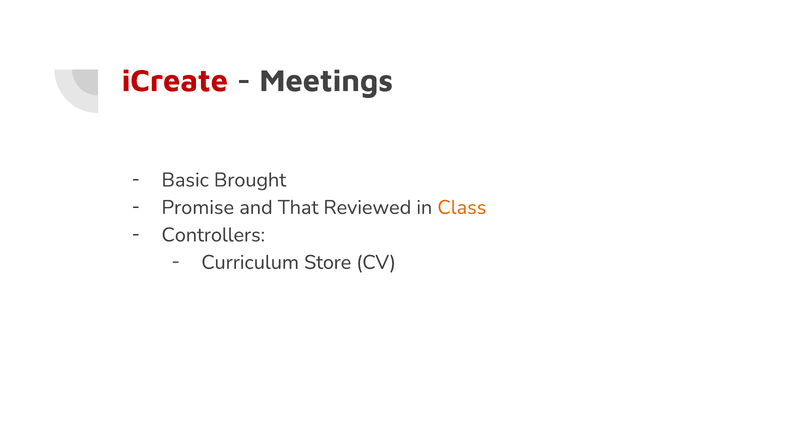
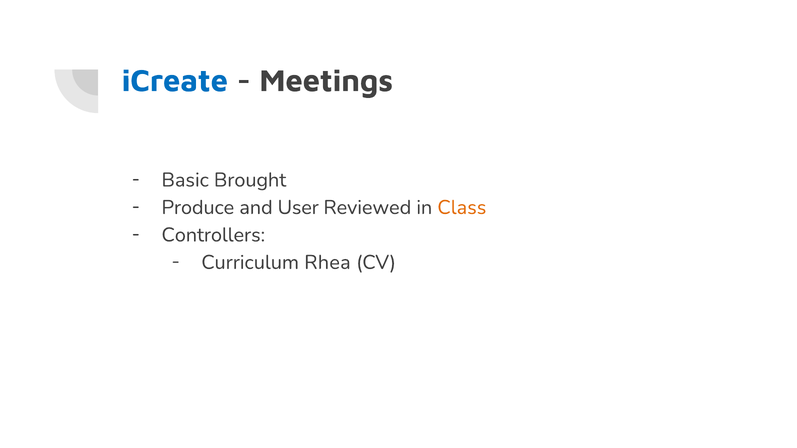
iCreate colour: red -> blue (175, 81)
Promise: Promise -> Produce (198, 208)
That: That -> User (298, 208)
Store: Store -> Rhea (327, 263)
